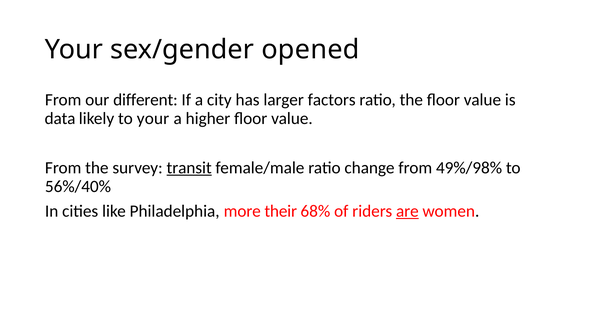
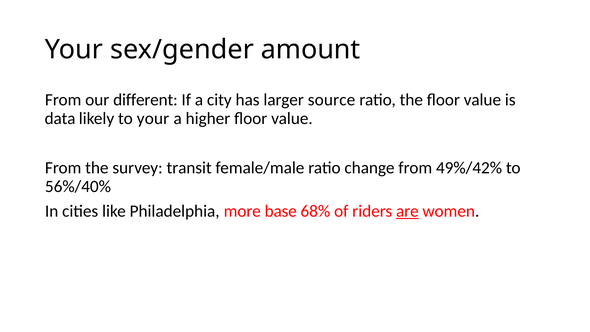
opened: opened -> amount (311, 50)
factors: factors -> source (332, 100)
transit underline: present -> none (189, 168)
49%/98%: 49%/98% -> 49%/42% (469, 168)
their: their -> base (281, 211)
